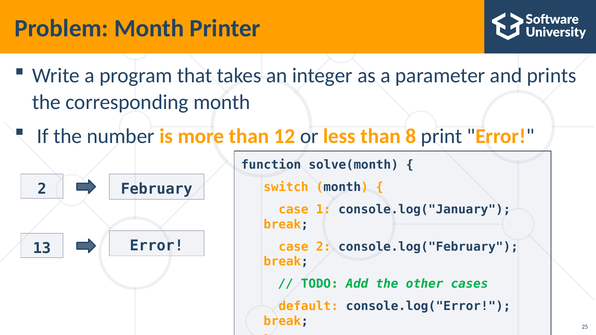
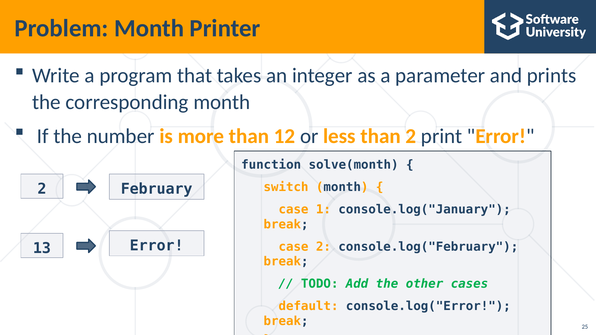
than 8: 8 -> 2 (411, 136)
